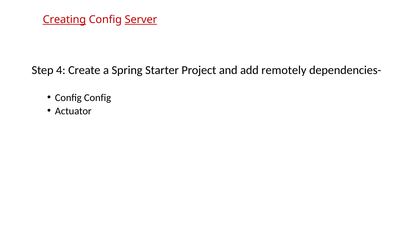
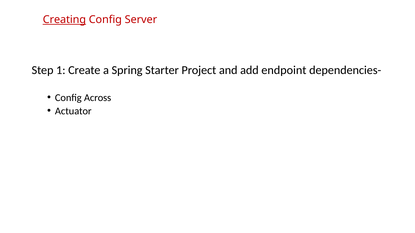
Server underline: present -> none (141, 20)
4: 4 -> 1 (61, 70)
remotely: remotely -> endpoint (284, 70)
Config Config: Config -> Across (98, 98)
